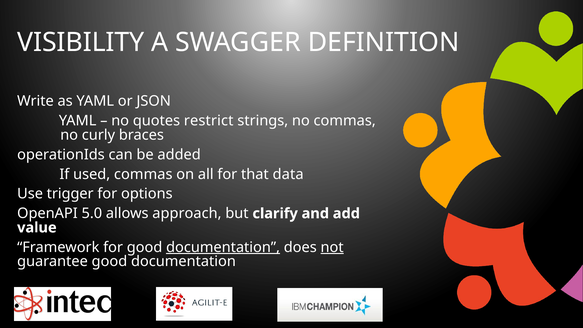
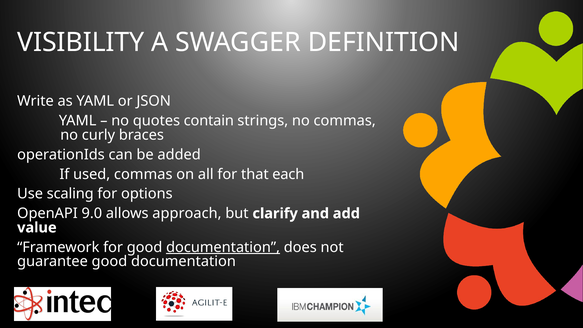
restrict: restrict -> contain (209, 121)
data: data -> each (288, 174)
trigger: trigger -> scaling (70, 194)
5.0: 5.0 -> 9.0 (92, 213)
not underline: present -> none (332, 247)
